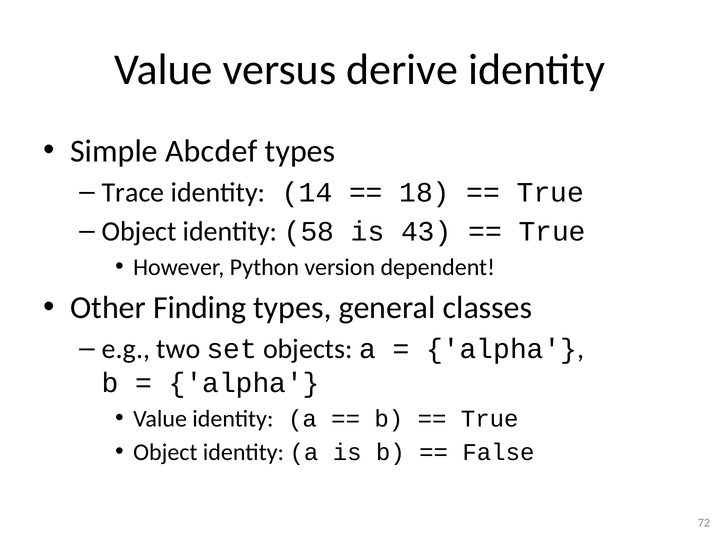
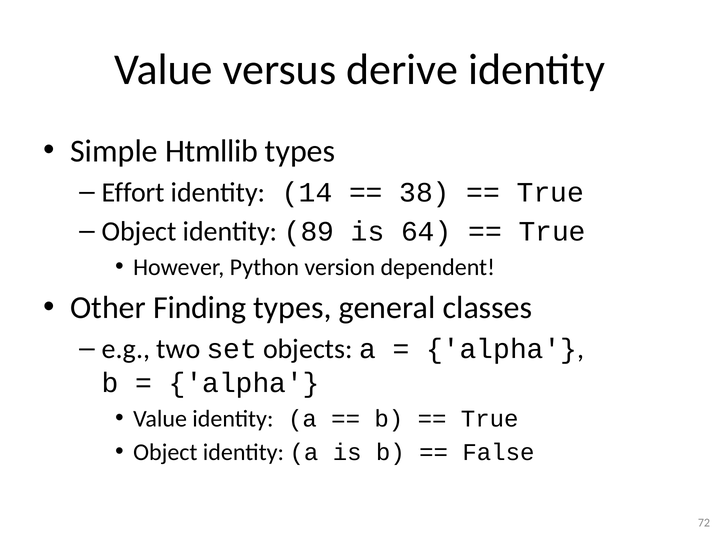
Abcdef: Abcdef -> Htmllib (212, 151)
Trace: Trace -> Effort (133, 192)
18: 18 -> 38 (425, 192)
58: 58 -> 89 (309, 232)
43: 43 -> 64 (426, 232)
